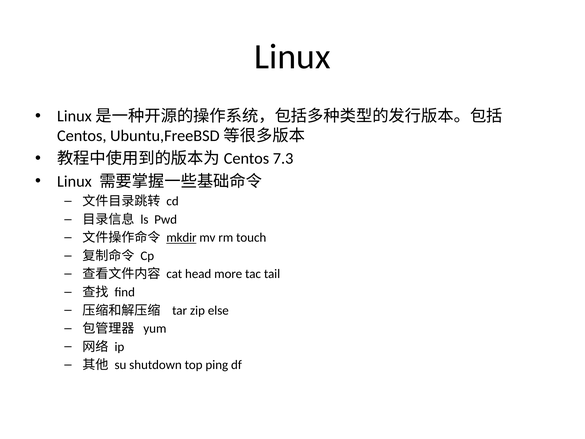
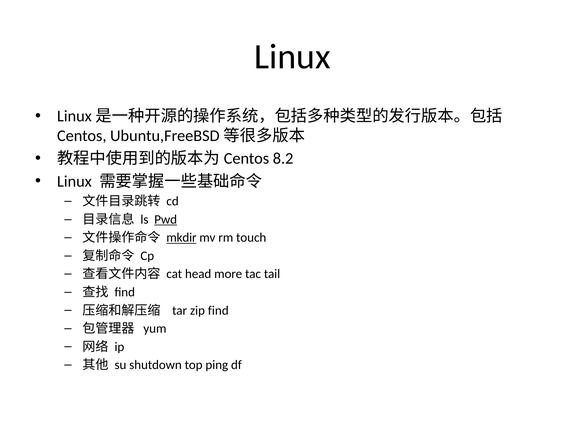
7.3: 7.3 -> 8.2 (283, 159)
Pwd underline: none -> present (166, 219)
zip else: else -> find (218, 310)
